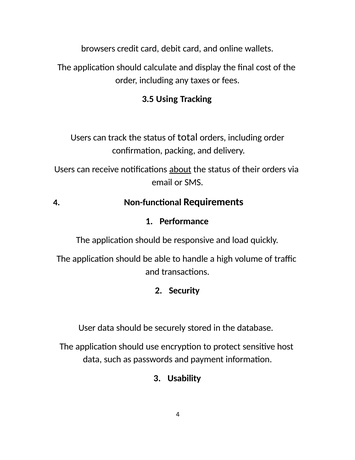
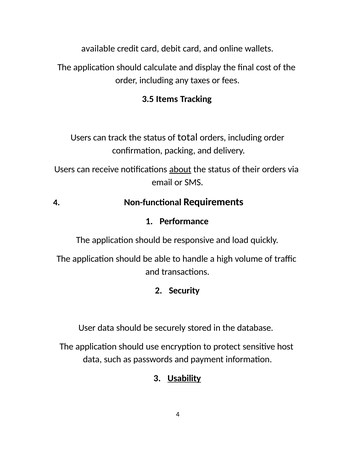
browsers: browsers -> available (98, 49)
Using: Using -> Items (167, 99)
Usability underline: none -> present (184, 378)
